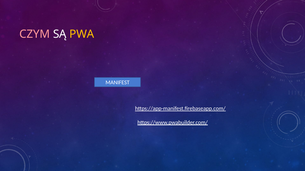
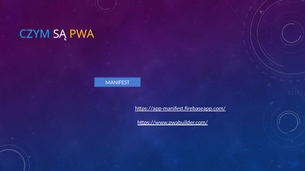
CZYM colour: pink -> light blue (35, 34)
